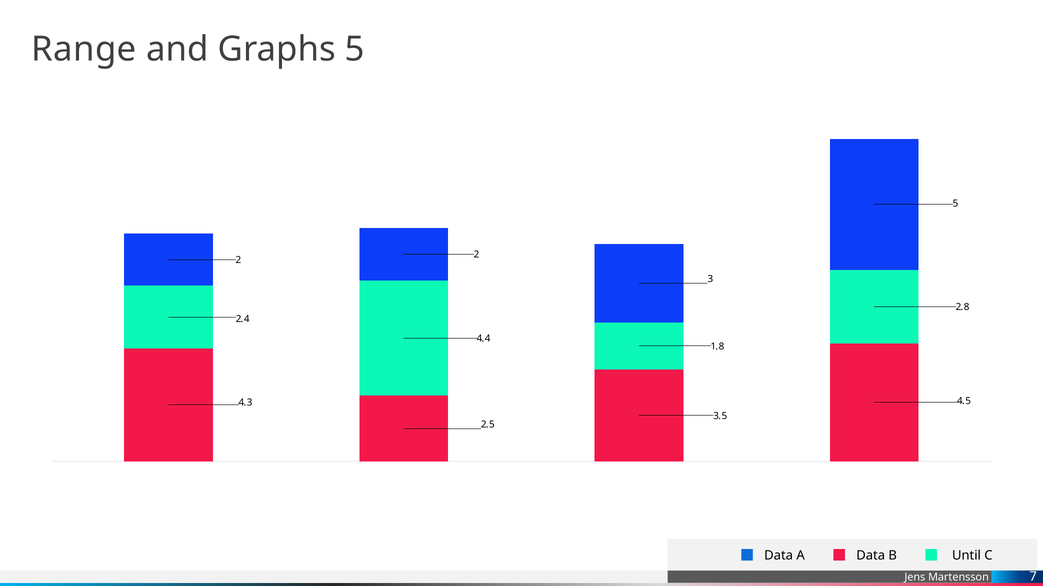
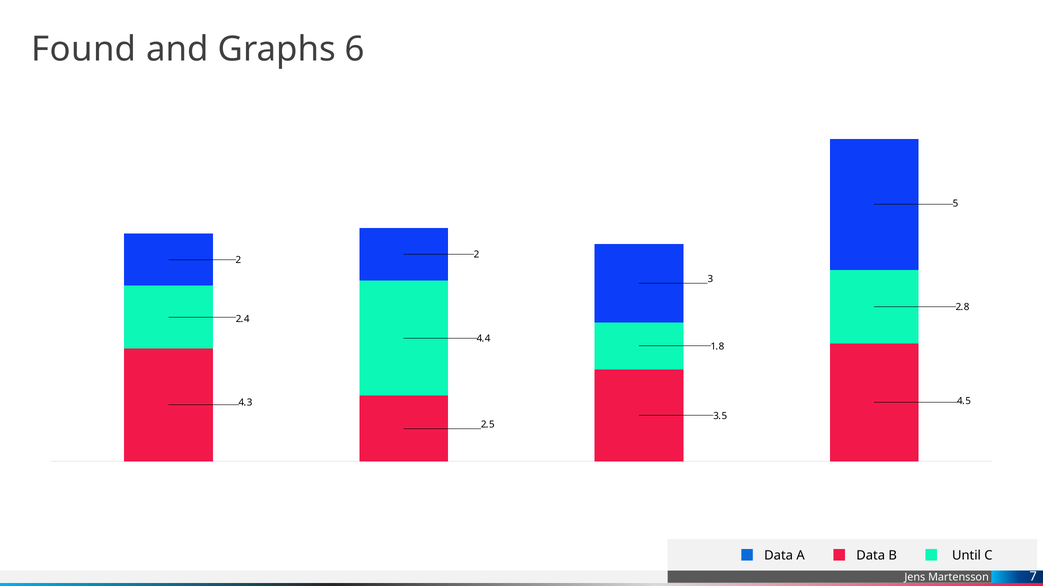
Range: Range -> Found (84, 49)
Graphs 5: 5 -> 6 (355, 49)
